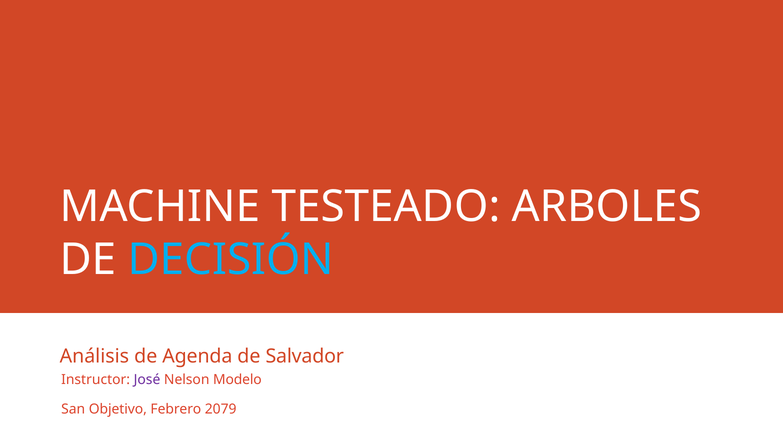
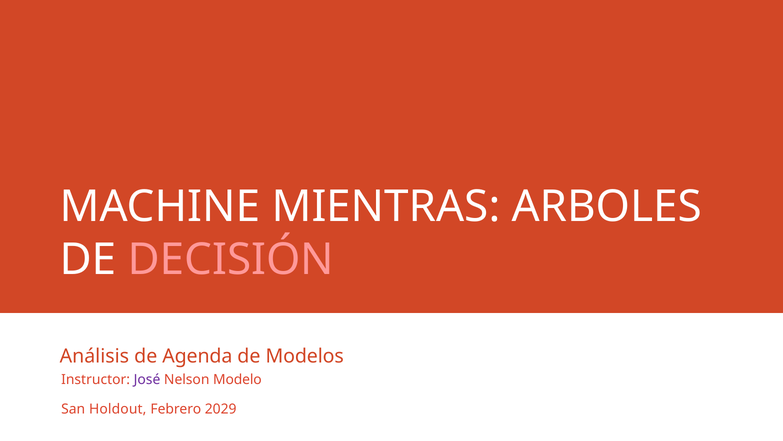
TESTEADO: TESTEADO -> MIENTRAS (386, 207)
DECISIÓN colour: light blue -> pink (231, 259)
Salvador: Salvador -> Modelos (305, 356)
Objetivo: Objetivo -> Holdout (118, 409)
2079: 2079 -> 2029 (221, 409)
